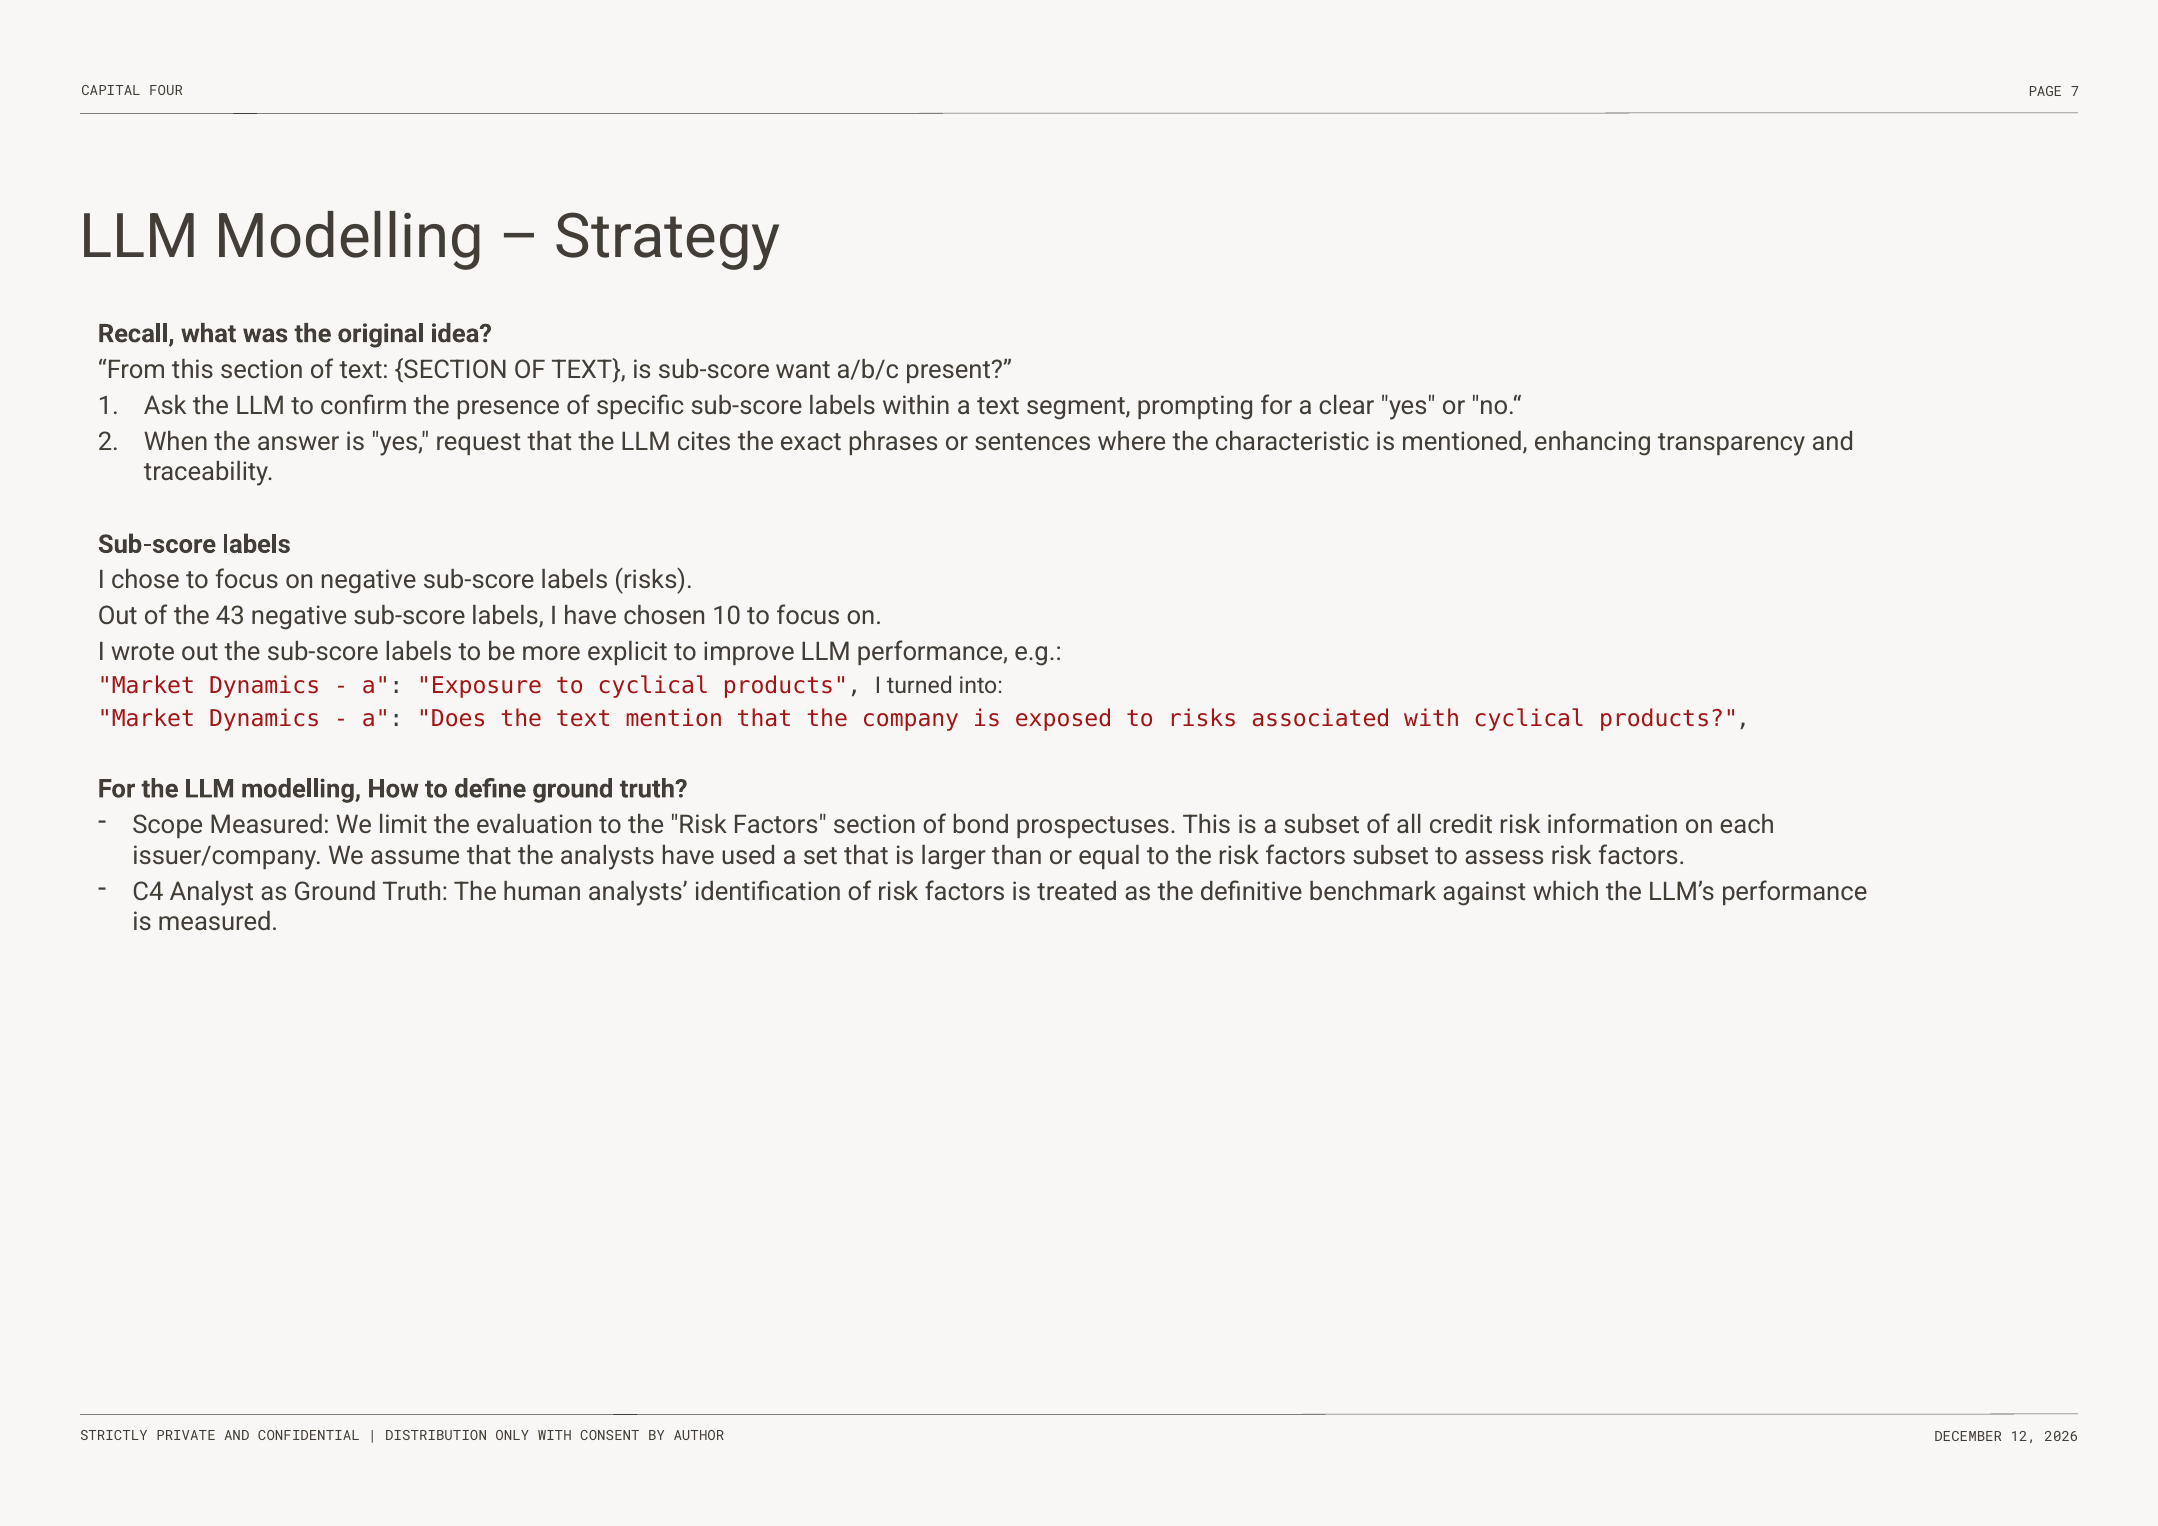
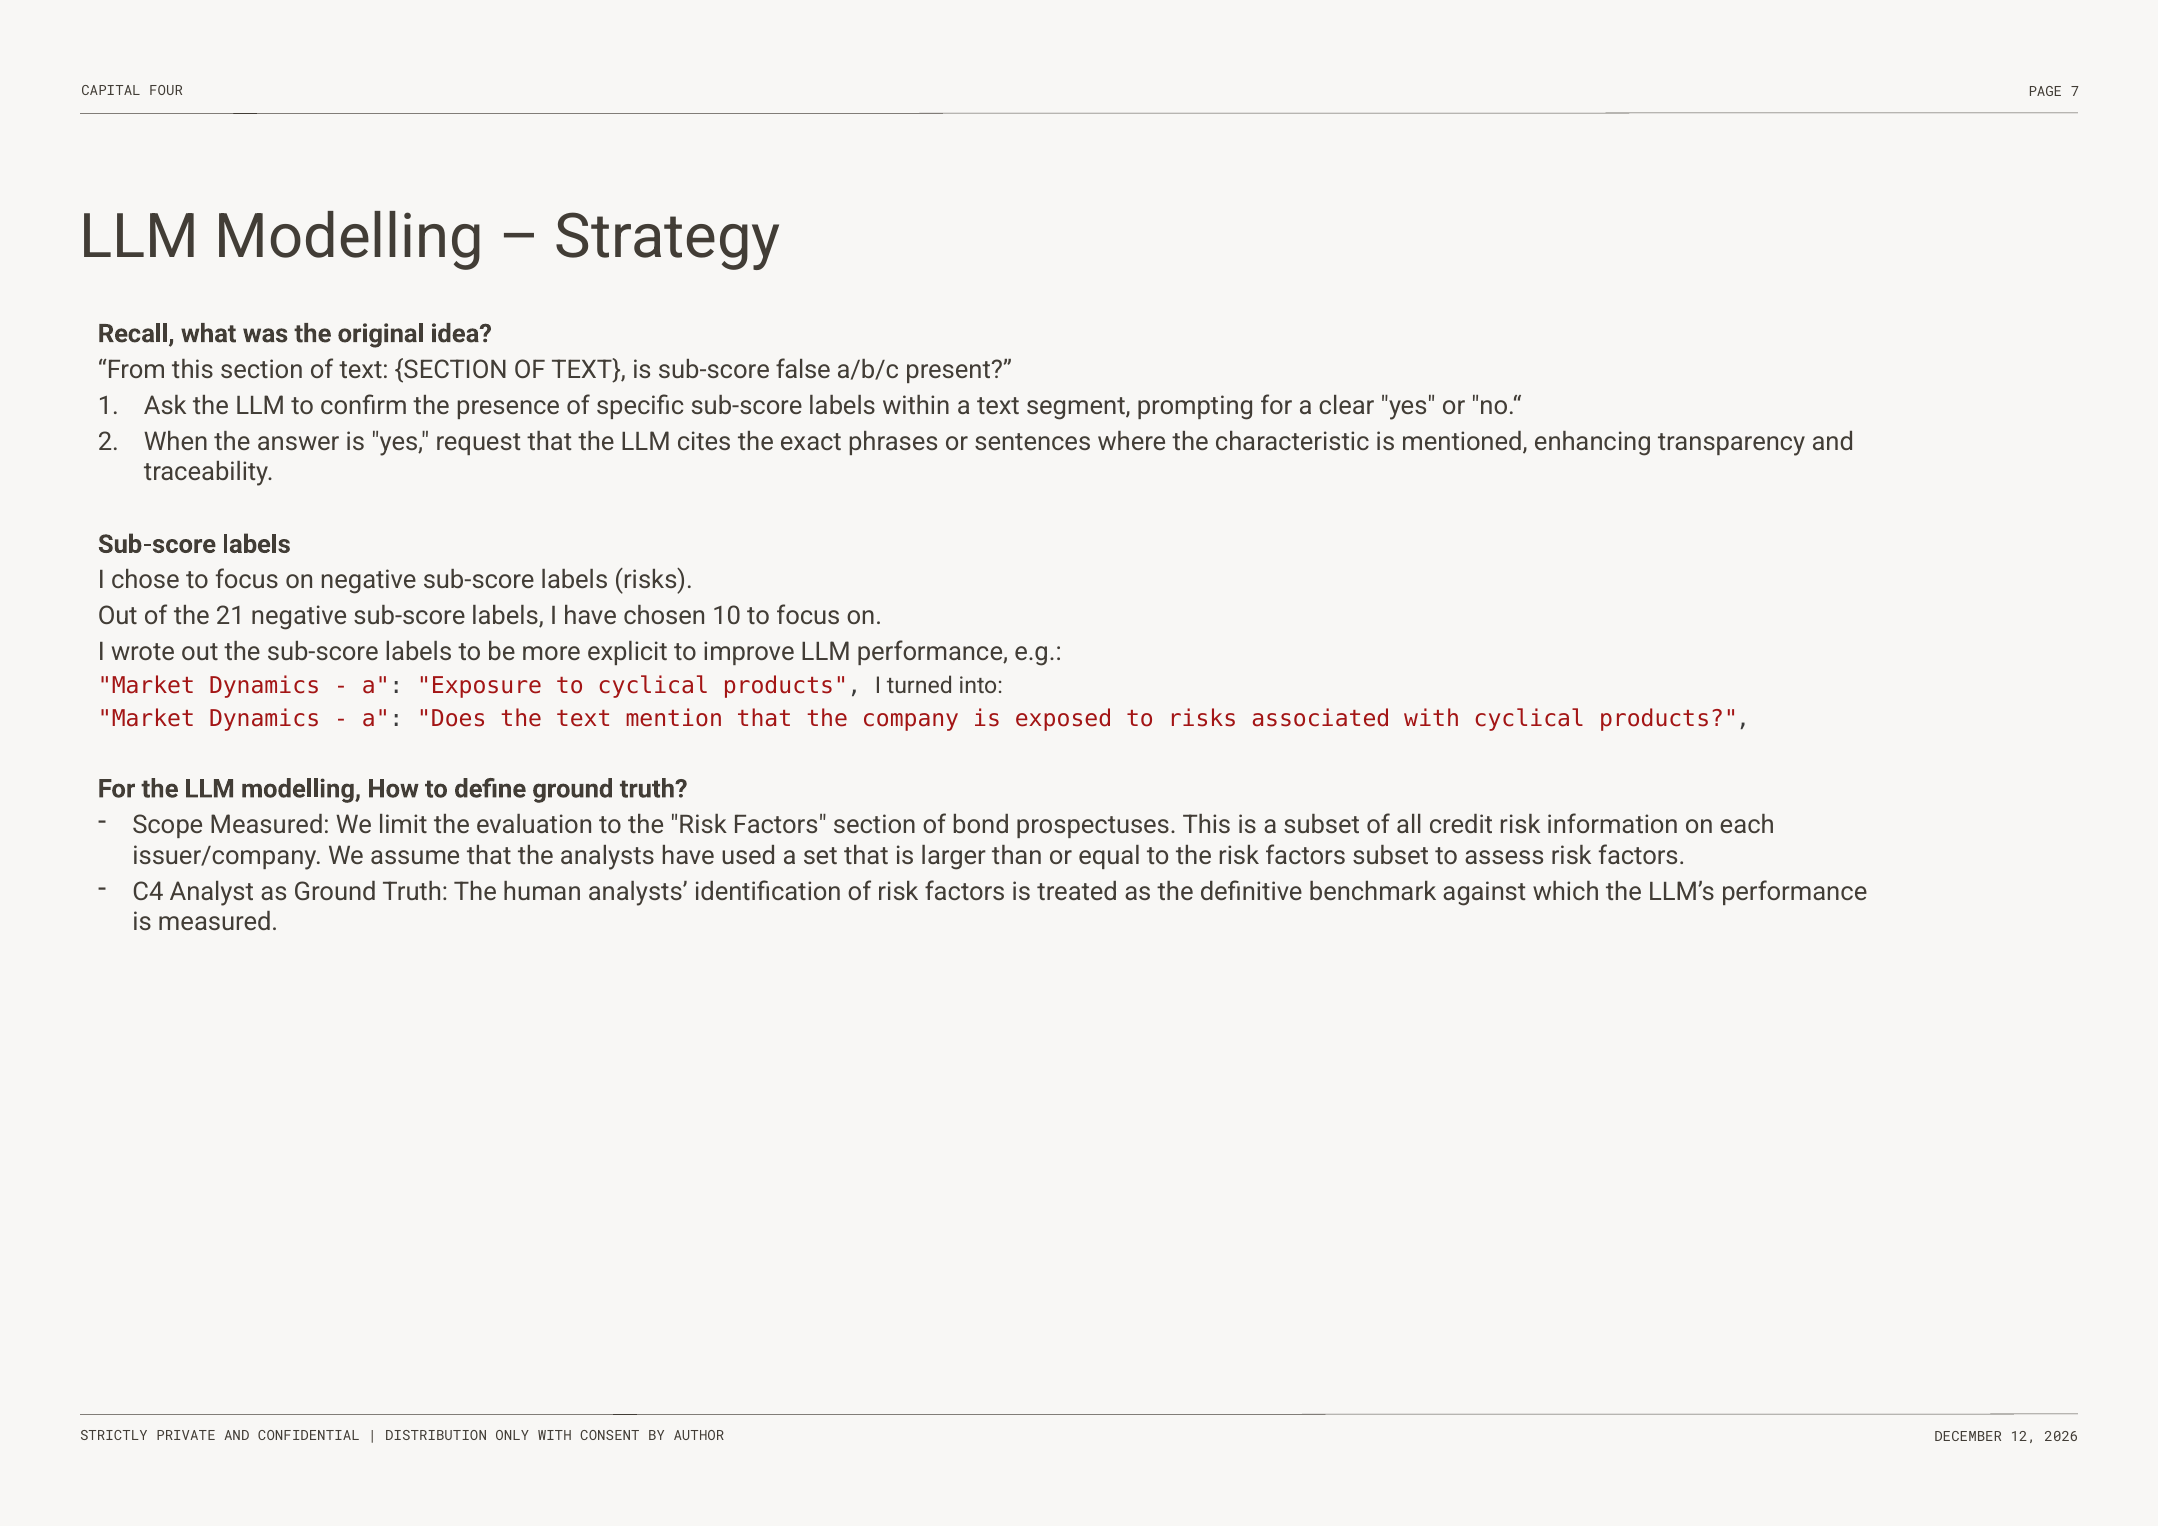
want: want -> false (803, 370)
43: 43 -> 21 (230, 616)
